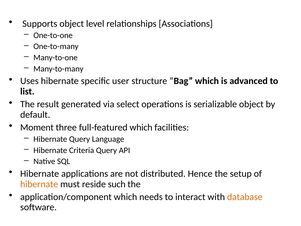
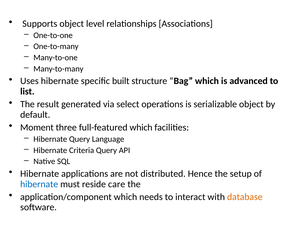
user: user -> built (121, 81)
hibernate colour: orange -> blue (39, 184)
such: such -> care (117, 184)
